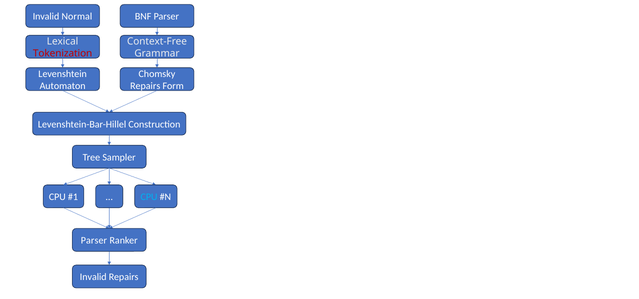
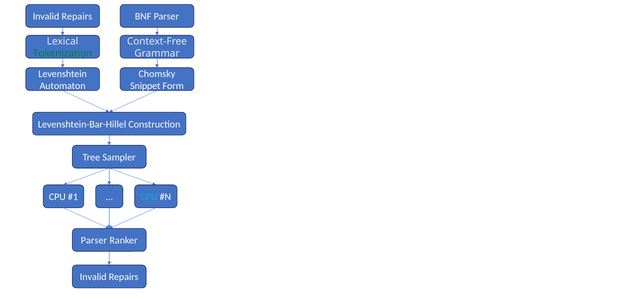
Normal: Normal -> Repairs (77, 17)
Tokenization colour: red -> green (63, 53)
Repairs: Repairs -> Snippet (145, 86)
